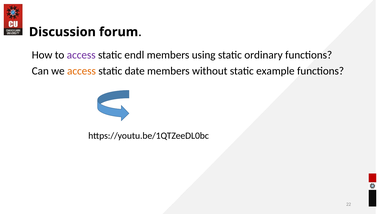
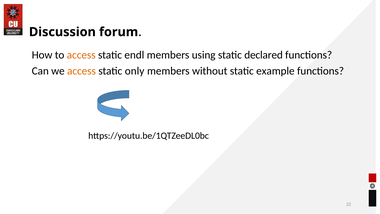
access colour: purple -> orange (81, 55)
ordinary: ordinary -> declared (264, 55)
date: date -> only (135, 71)
